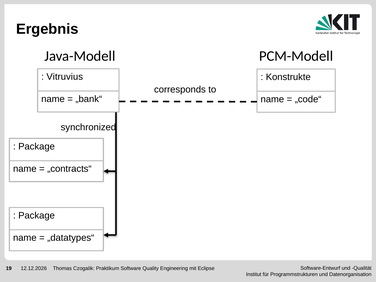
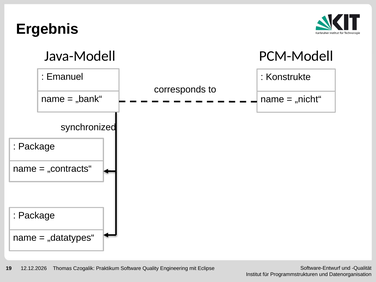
Vitruvius: Vitruvius -> Emanuel (65, 77)
„code“: „code“ -> „nicht“ (308, 99)
